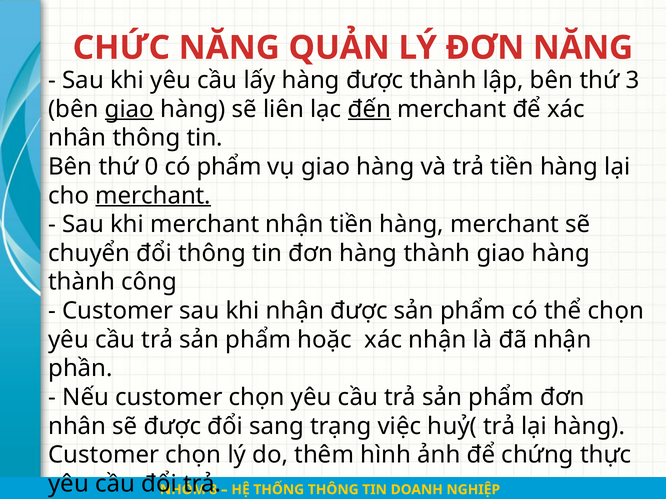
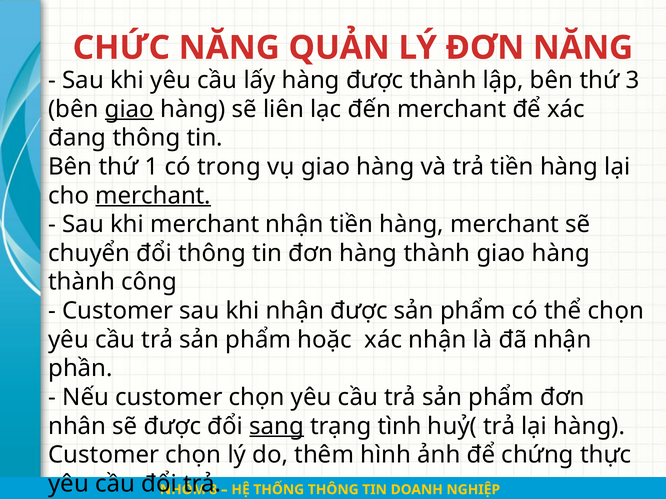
đến underline: present -> none (369, 109)
nhân: nhân -> đang (77, 138)
0: 0 -> 1 (151, 167)
có phẩm: phẩm -> trong (229, 167)
sang underline: none -> present (277, 427)
việc: việc -> tình (400, 427)
